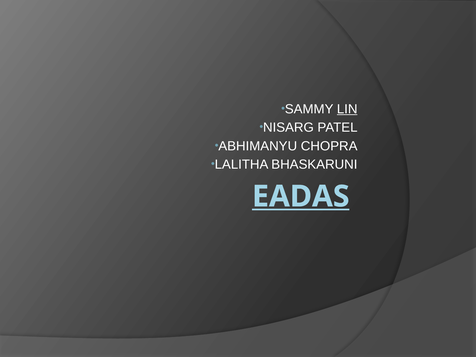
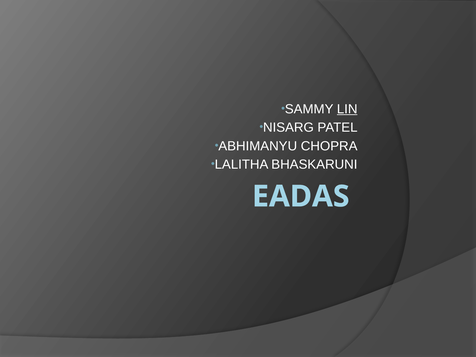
EADAS underline: present -> none (301, 196)
